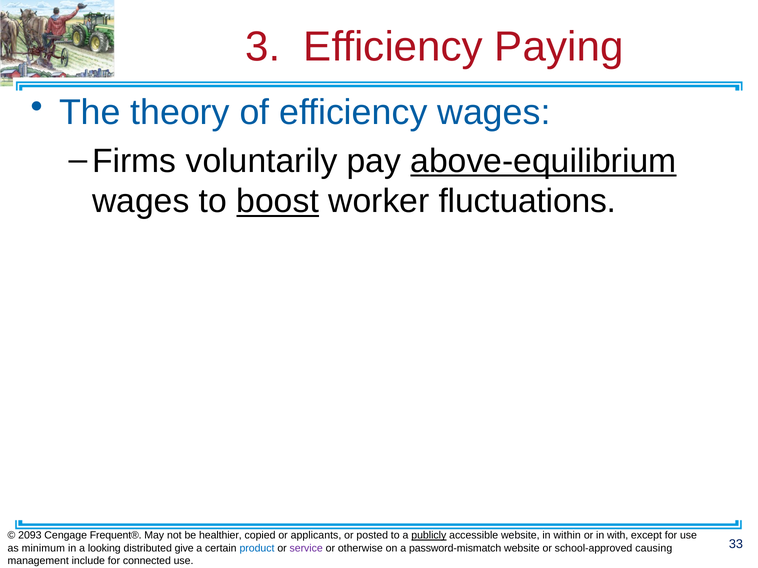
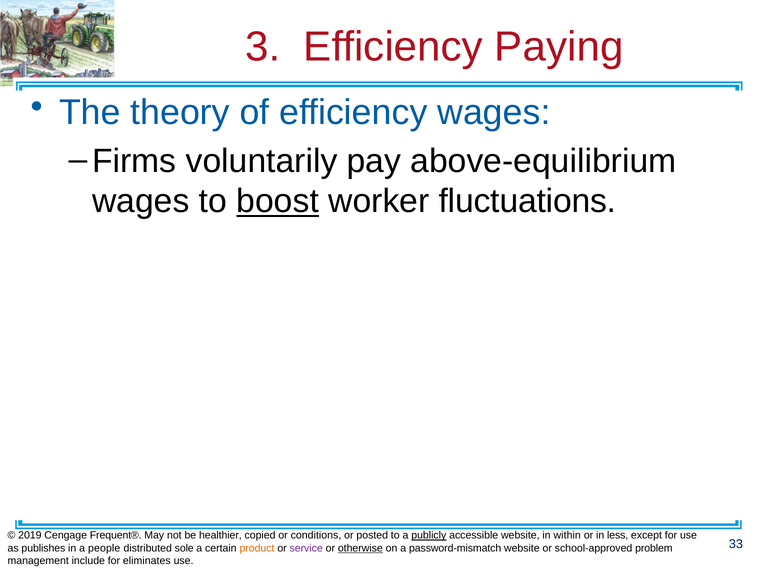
above-equilibrium underline: present -> none (543, 161)
2093: 2093 -> 2019 (30, 536)
applicants: applicants -> conditions (316, 536)
with: with -> less (618, 536)
minimum: minimum -> publishes (43, 549)
looking: looking -> people (104, 549)
give: give -> sole (184, 549)
product colour: blue -> orange (257, 549)
otherwise underline: none -> present (360, 549)
causing: causing -> problem (654, 549)
connected: connected -> eliminates (147, 561)
